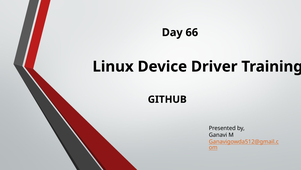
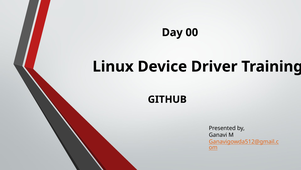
66: 66 -> 00 (192, 32)
